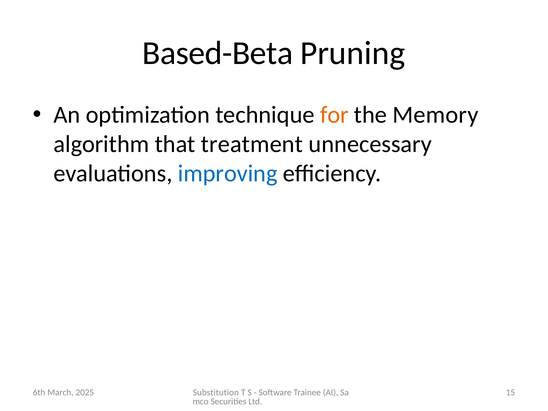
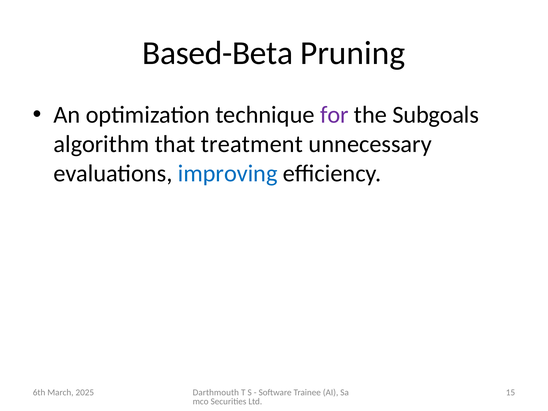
for colour: orange -> purple (334, 115)
Memory: Memory -> Subgoals (436, 115)
Substitution: Substitution -> Darthmouth (216, 392)
